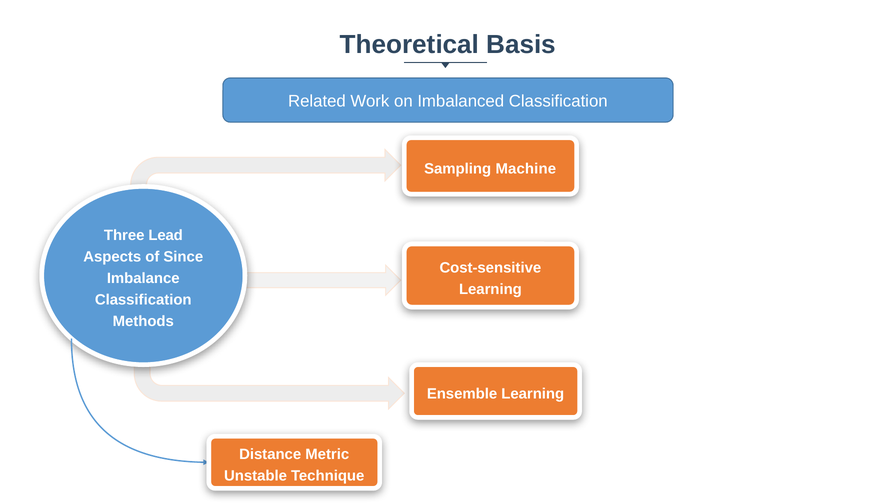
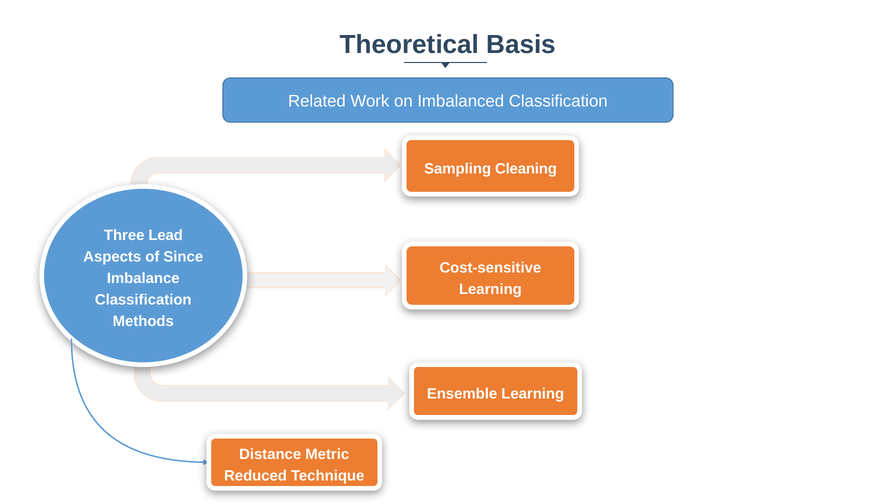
Machine: Machine -> Cleaning (526, 169)
Unstable: Unstable -> Reduced (256, 476)
